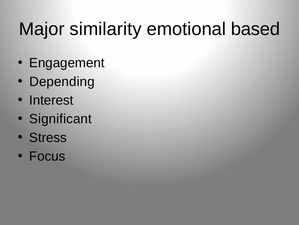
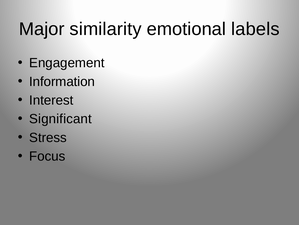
based: based -> labels (255, 29)
Depending: Depending -> Information (62, 81)
